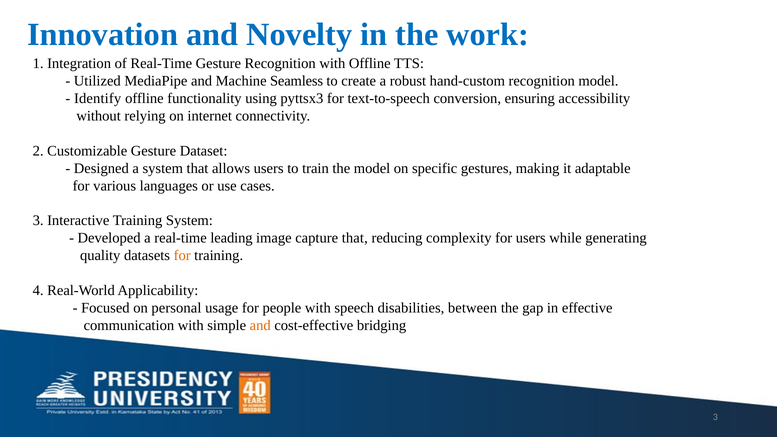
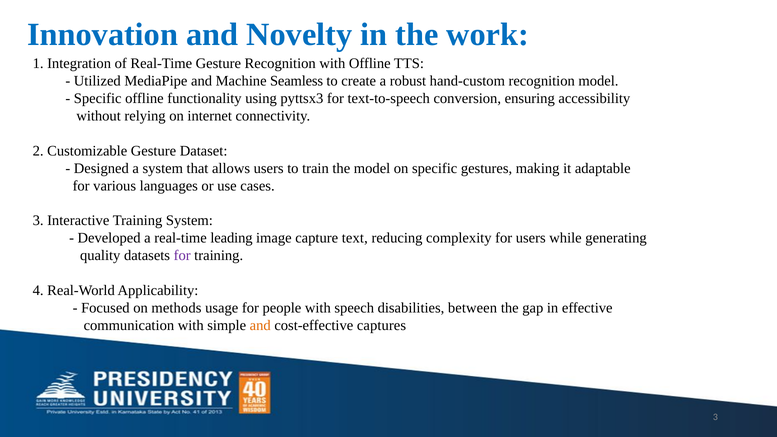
Identify: Identify -> Specific (98, 98)
capture that: that -> text (355, 238)
for colour: orange -> purple (182, 256)
personal: personal -> methods (176, 308)
bridging: bridging -> captures (381, 326)
